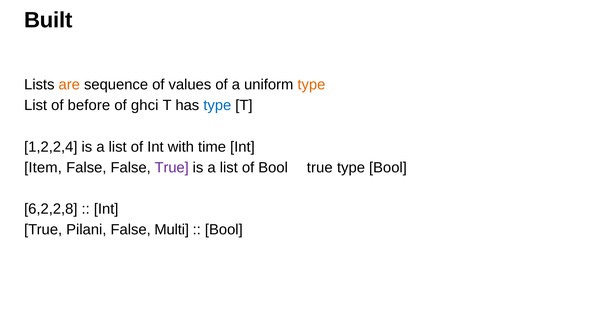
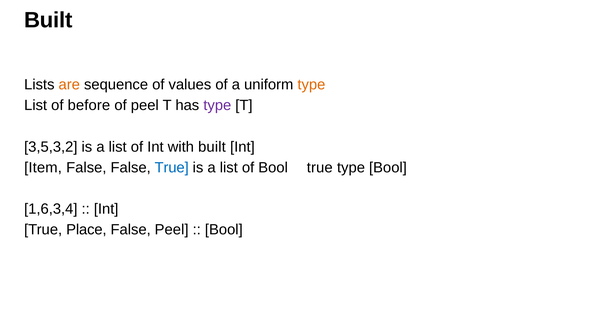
of ghci: ghci -> peel (145, 105)
type colour: blue -> purple (217, 105)
1,2,2,4: 1,2,2,4 -> 3,5,3,2 (51, 147)
with time: time -> built (212, 147)
True colour: purple -> blue (172, 167)
6,2,2,8: 6,2,2,8 -> 1,6,3,4 (51, 209)
Pilani: Pilani -> Place (86, 229)
False Multi: Multi -> Peel (172, 229)
